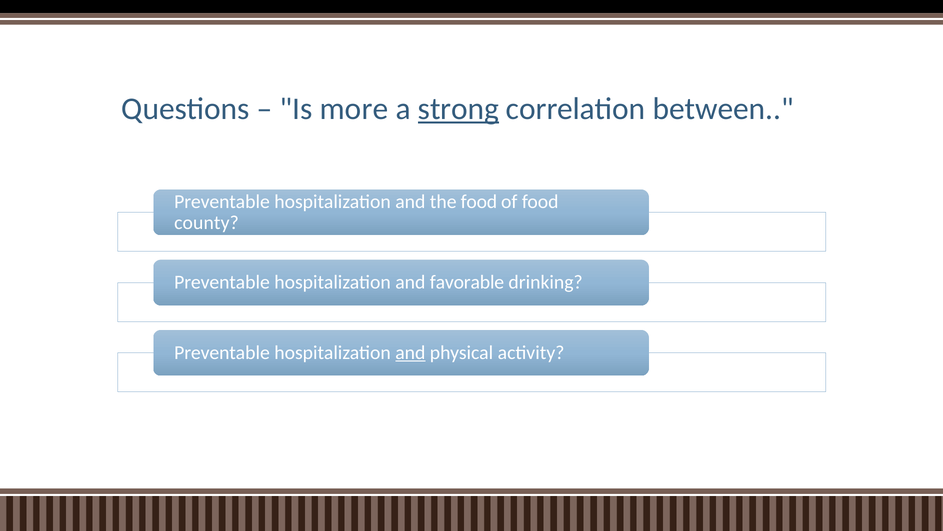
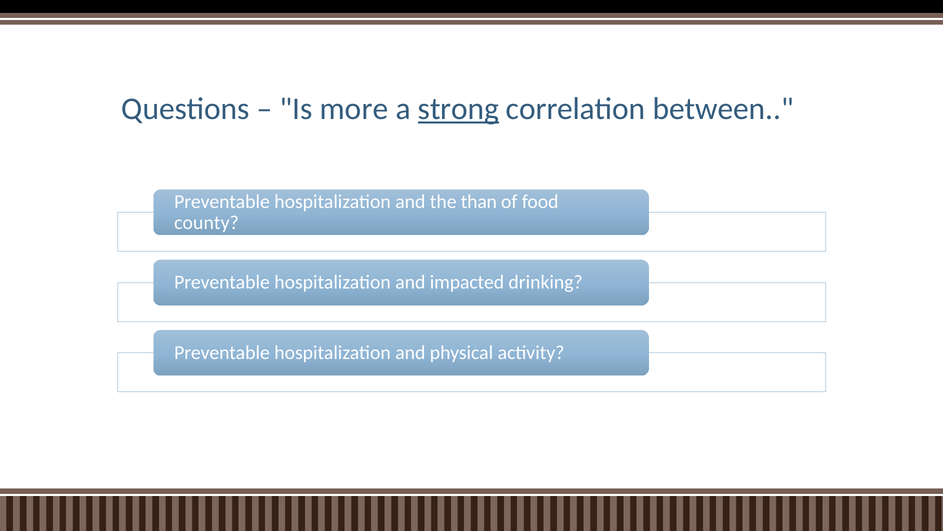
the food: food -> than (479, 202)
favorable: favorable -> impacted (467, 282)
and underline: present -> none (410, 353)
